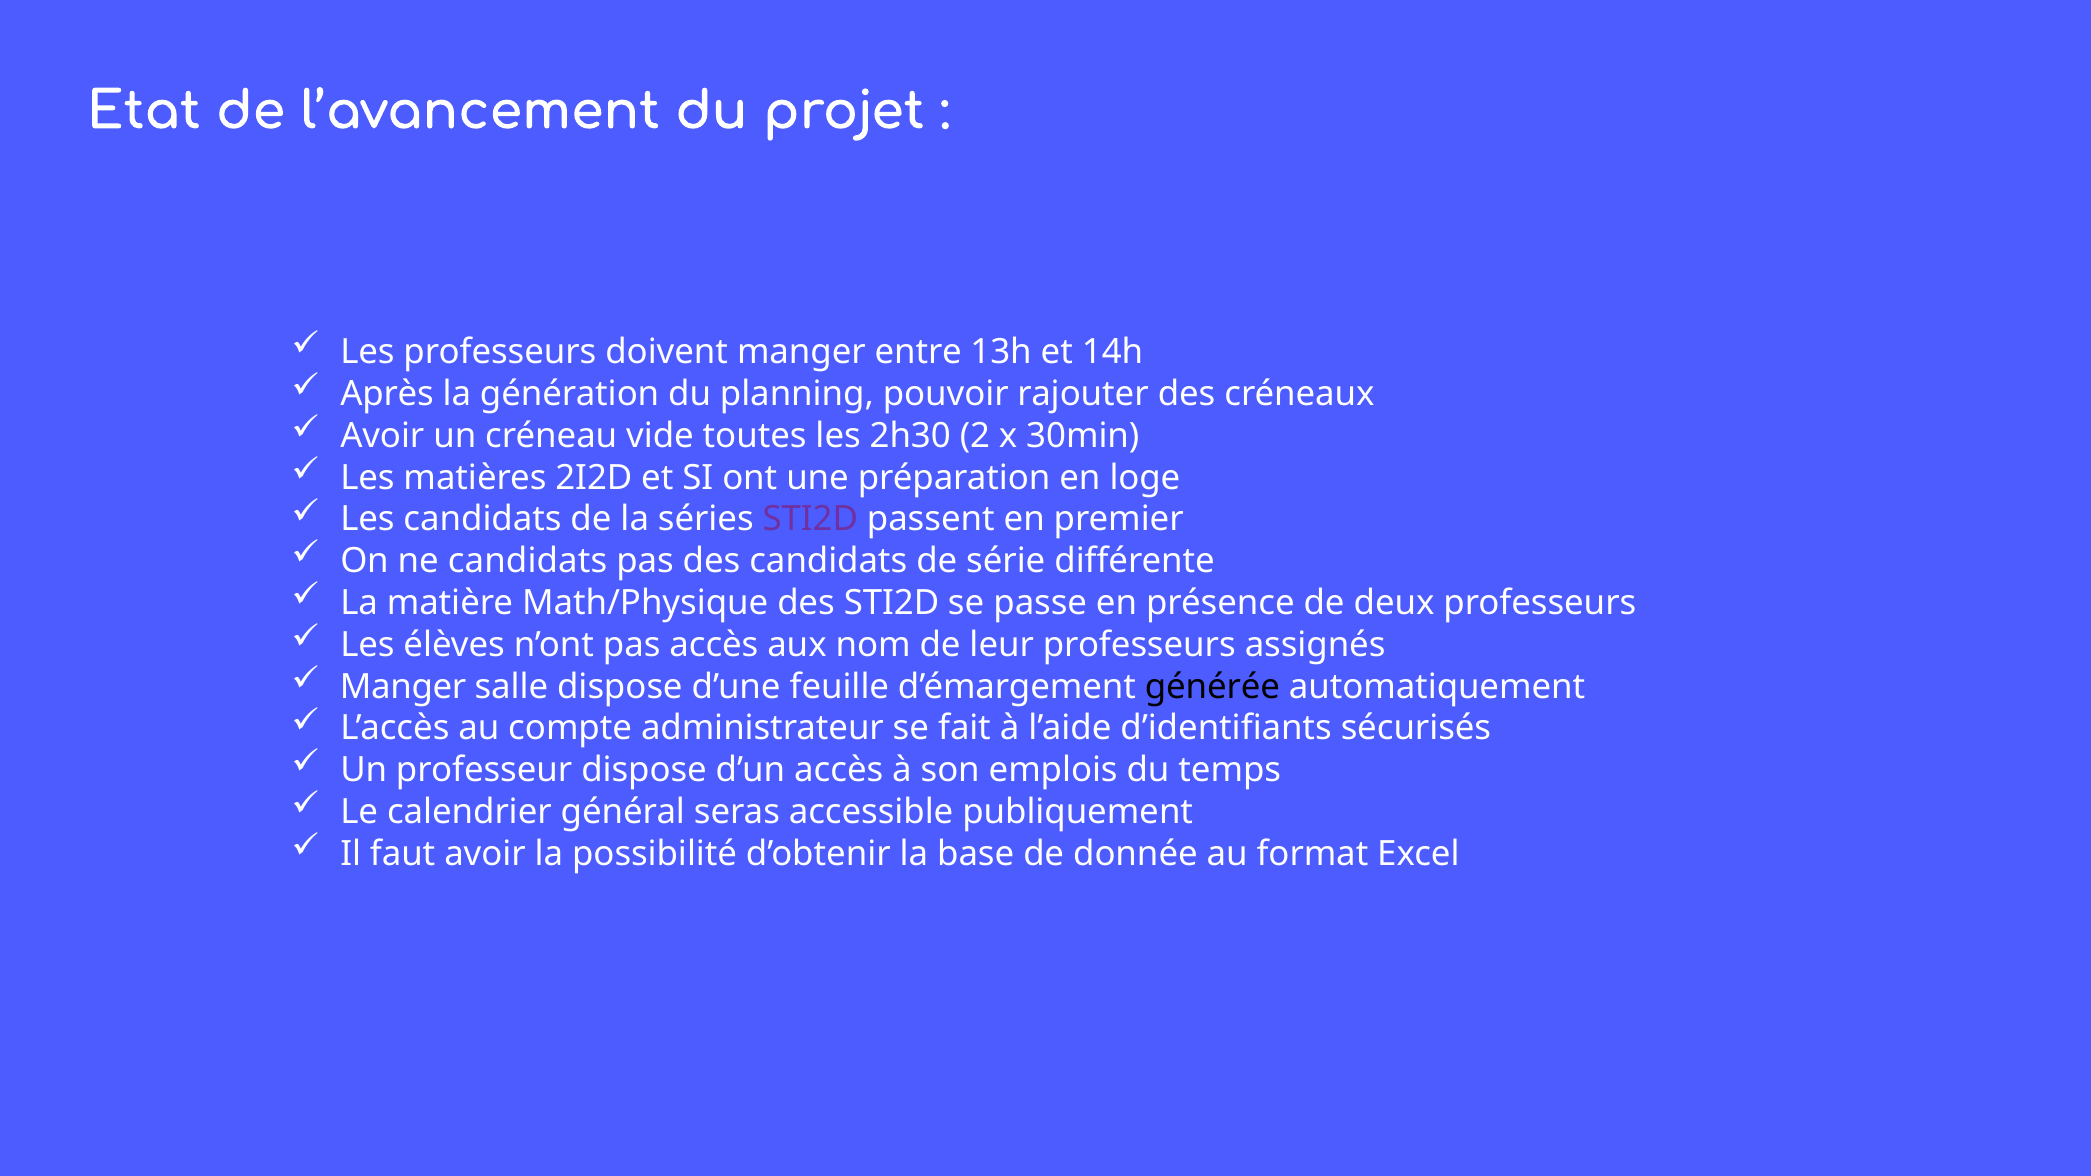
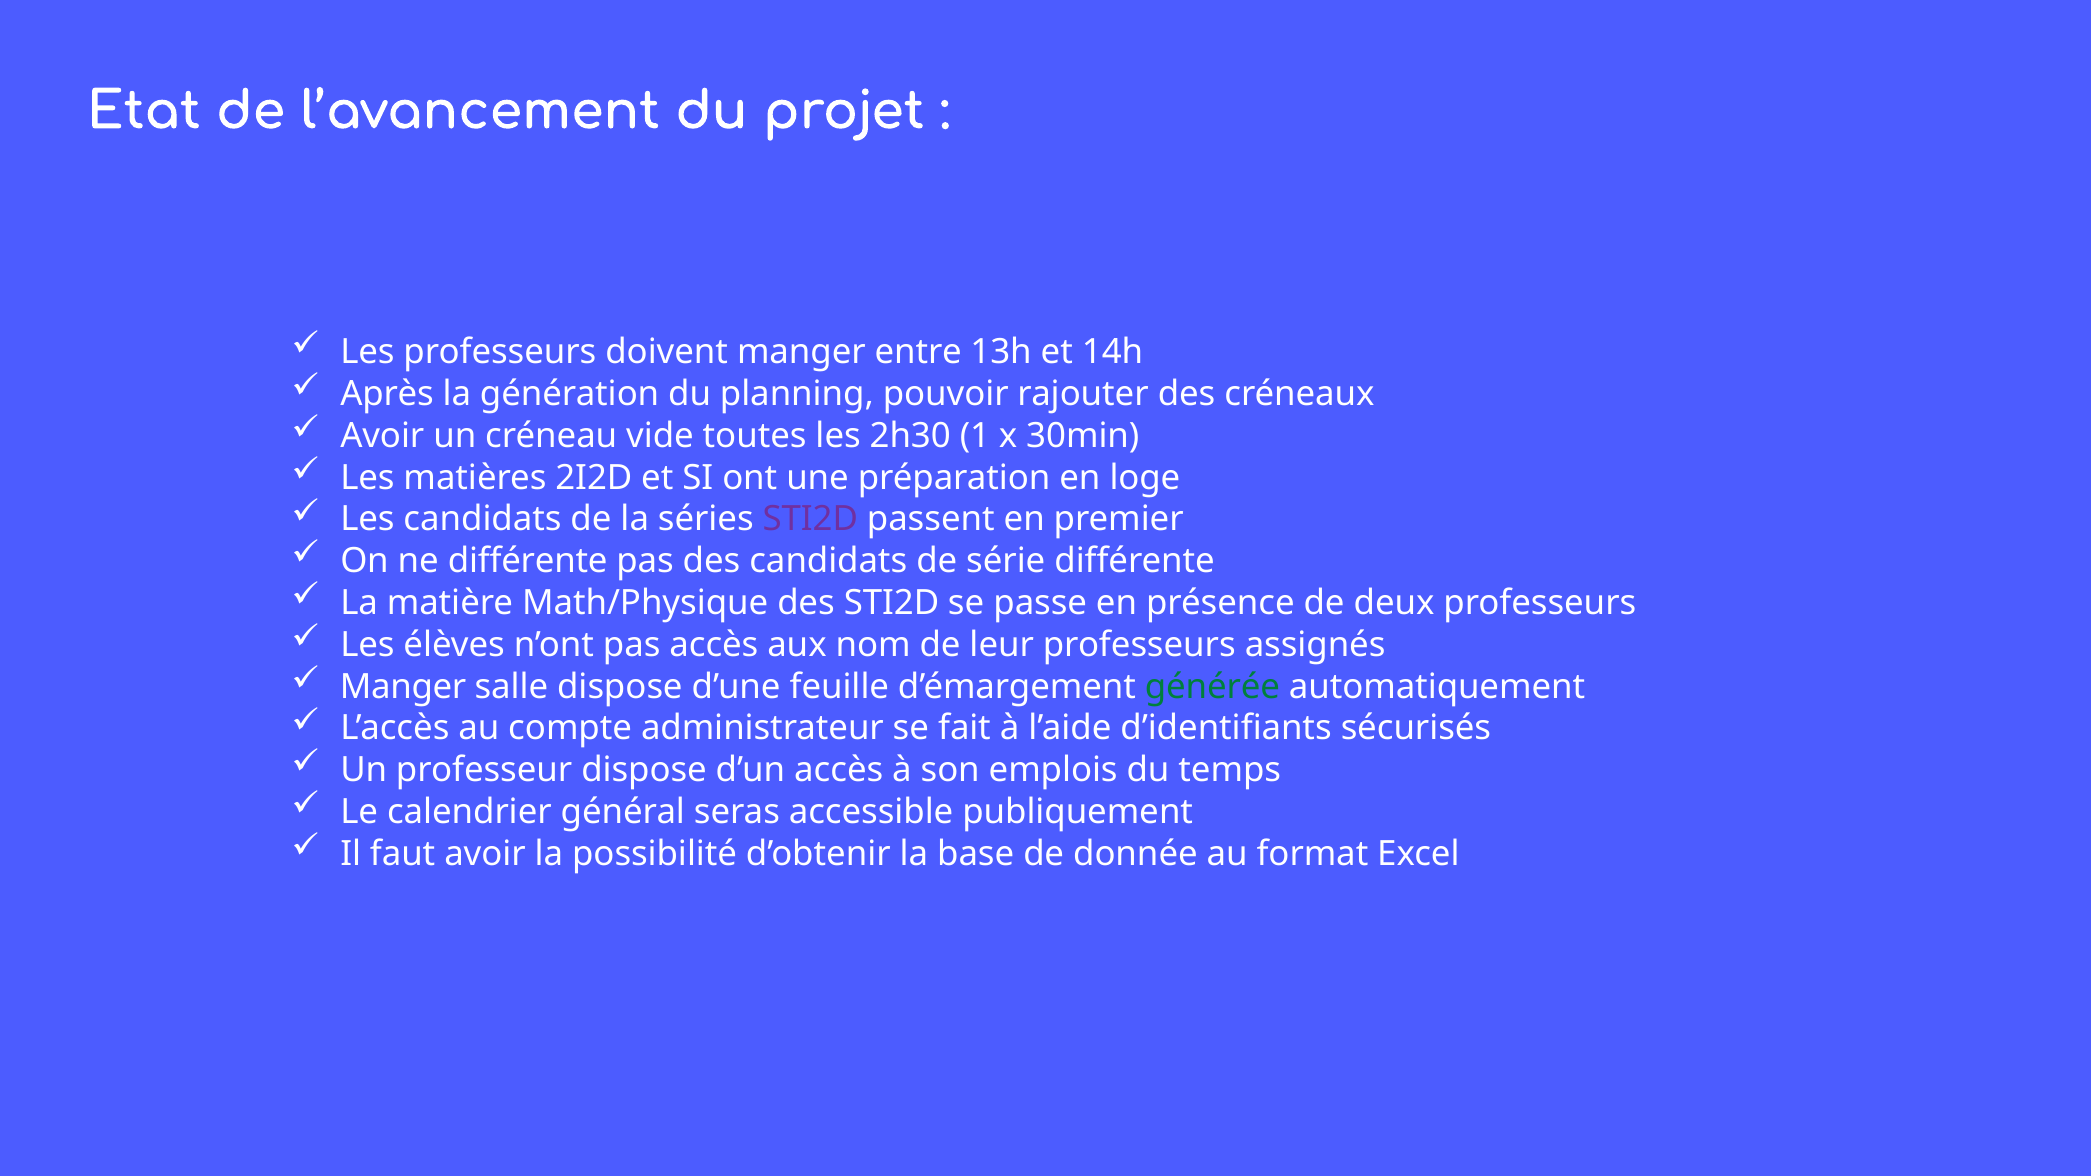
2: 2 -> 1 (975, 436)
ne candidats: candidats -> différente (528, 561)
générée colour: black -> green (1212, 687)
